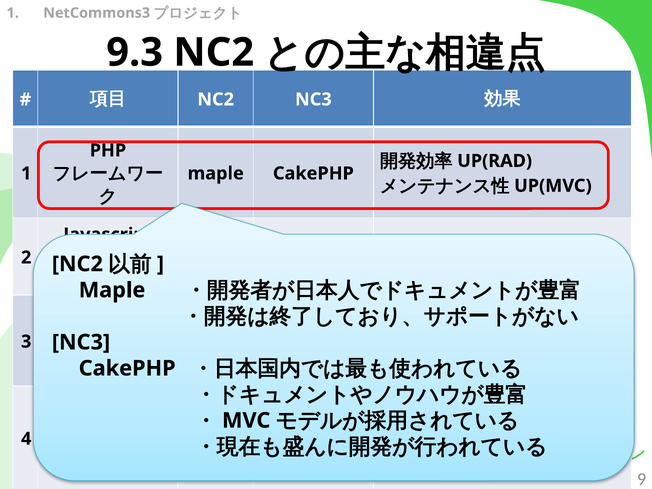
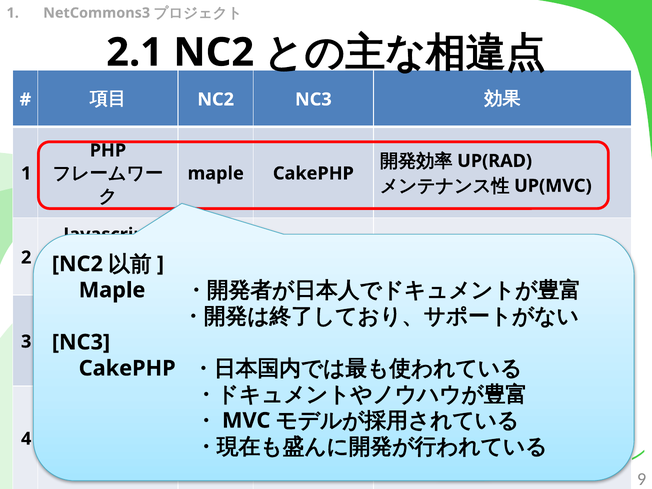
9.3: 9.3 -> 2.1 (135, 52)
